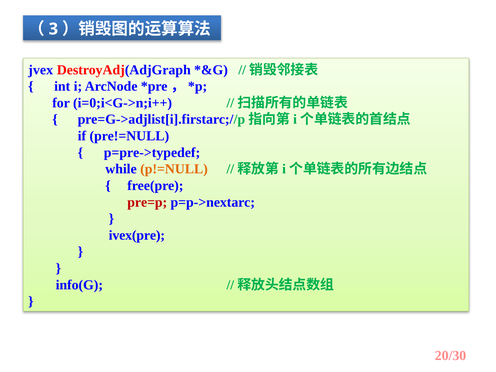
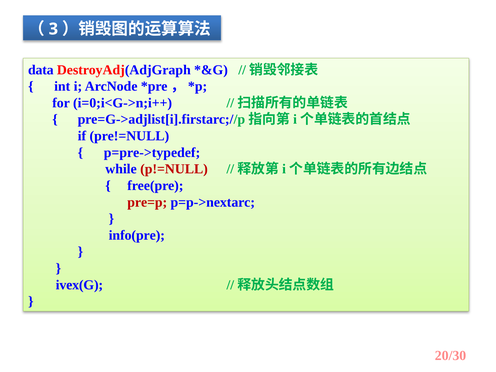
jvex: jvex -> data (41, 70)
p!=NULL colour: orange -> red (174, 169)
ivex(pre: ivex(pre -> info(pre (137, 235)
info(G: info(G -> ivex(G (79, 285)
